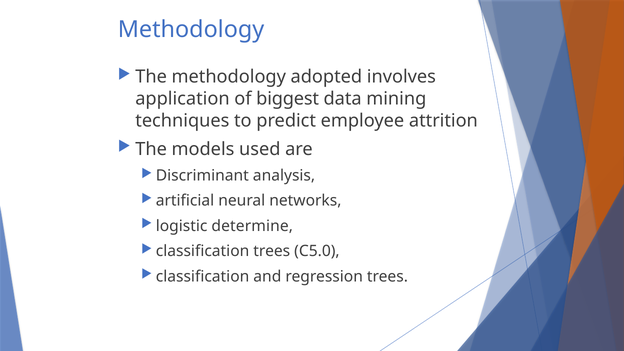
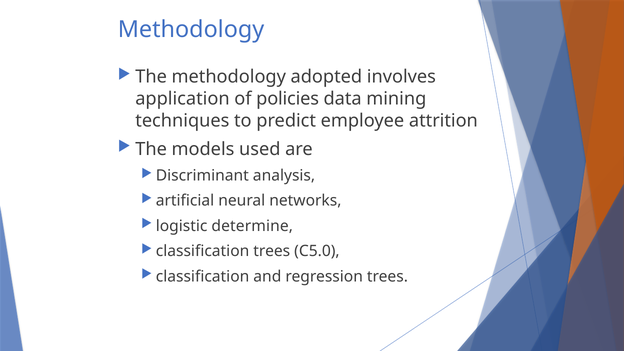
biggest: biggest -> policies (288, 99)
